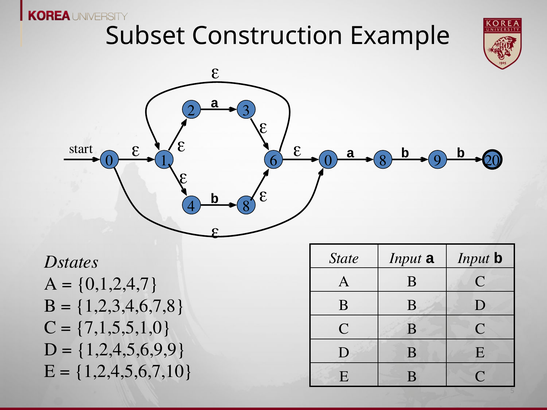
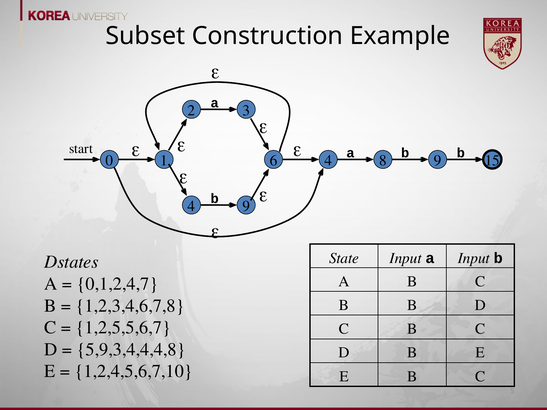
6 0: 0 -> 4 (328, 161)
20: 20 -> 15 (492, 161)
4 8: 8 -> 9 (246, 206)
7,1,5,5,1,0: 7,1,5,5,1,0 -> 1,2,5,5,6,7 (123, 328)
1,2,4,5,6,9,9: 1,2,4,5,6,9,9 -> 5,9,3,4,4,4,8 (131, 350)
